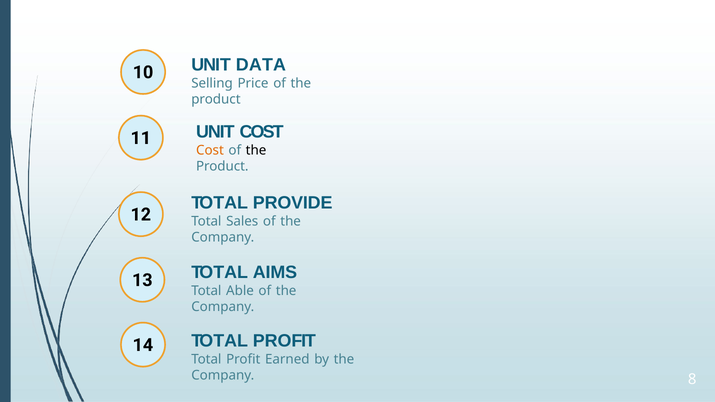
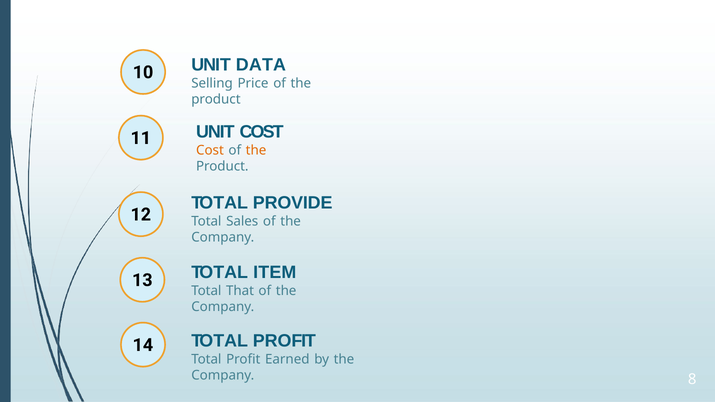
the colour: black -> orange (256, 150)
AIMS: AIMS -> ITEM (275, 272)
Able: Able -> That (240, 291)
